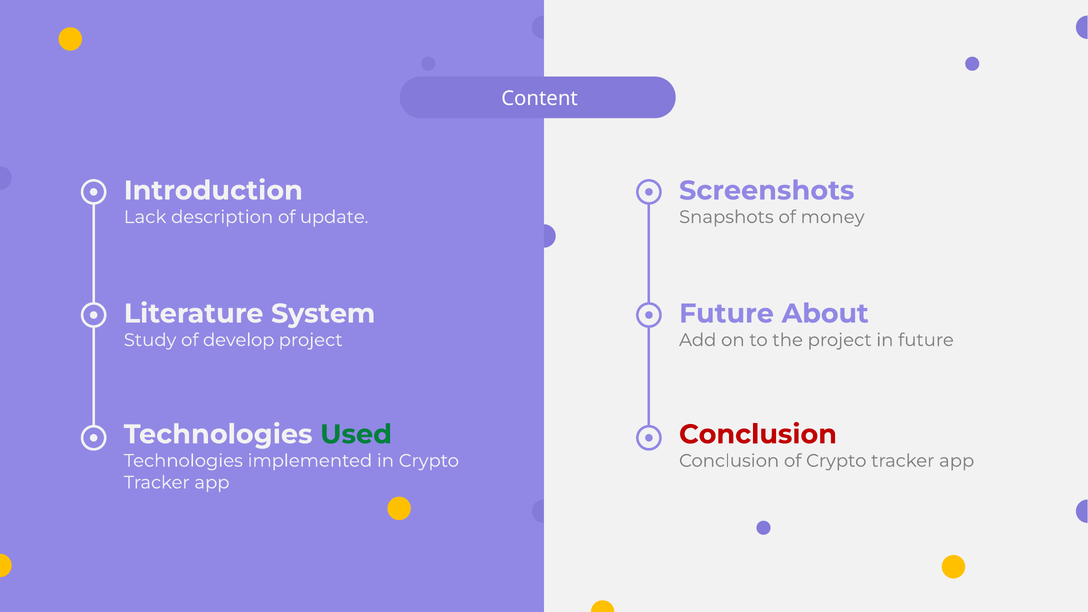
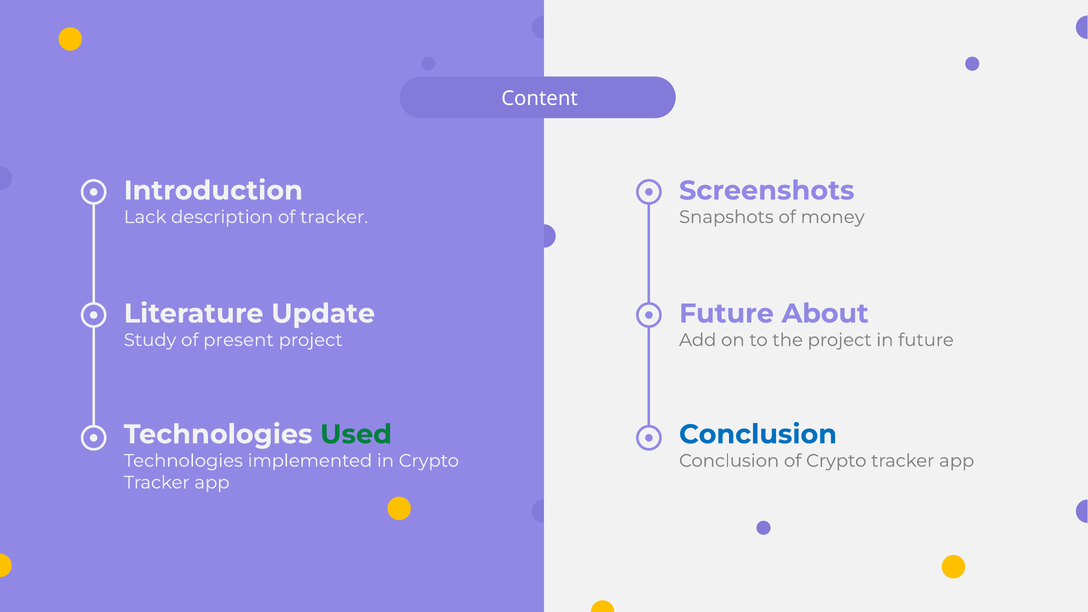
of update: update -> tracker (334, 217)
System: System -> Update (323, 314)
develop: develop -> present (239, 340)
Conclusion colour: red -> blue (758, 434)
